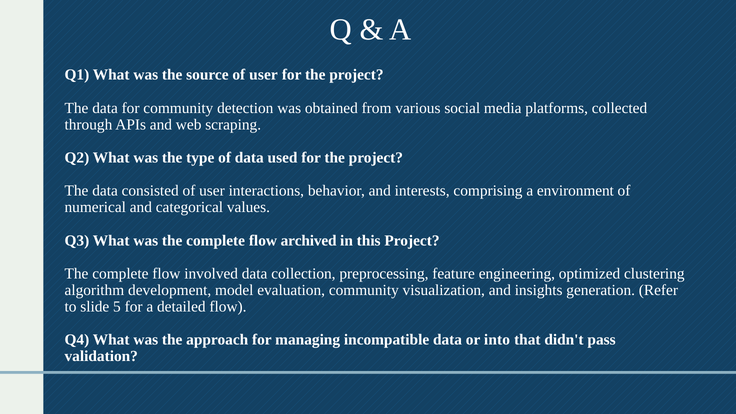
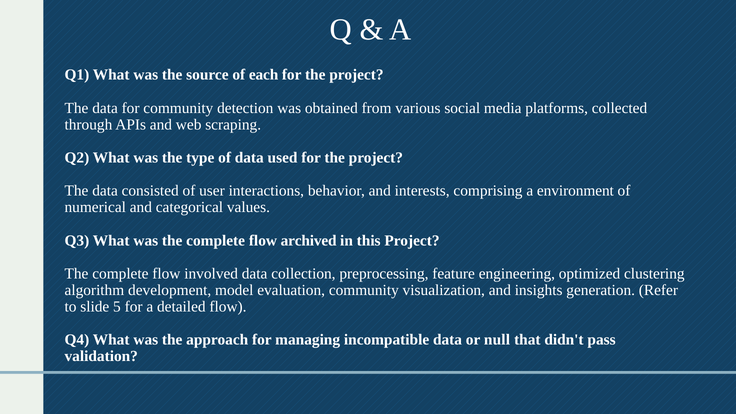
source of user: user -> each (264, 75)
into: into -> null (497, 340)
